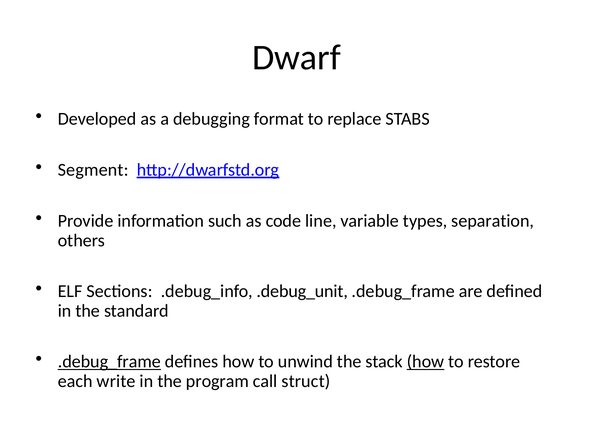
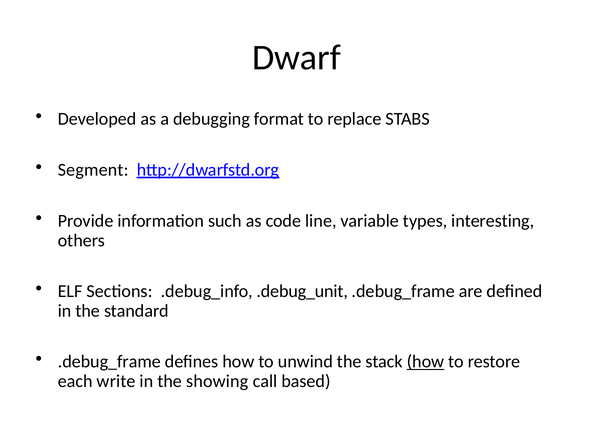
separation: separation -> interesting (493, 221)
.debug_frame underline: present -> none (109, 361)
program: program -> showing (217, 381)
struct: struct -> based (306, 381)
